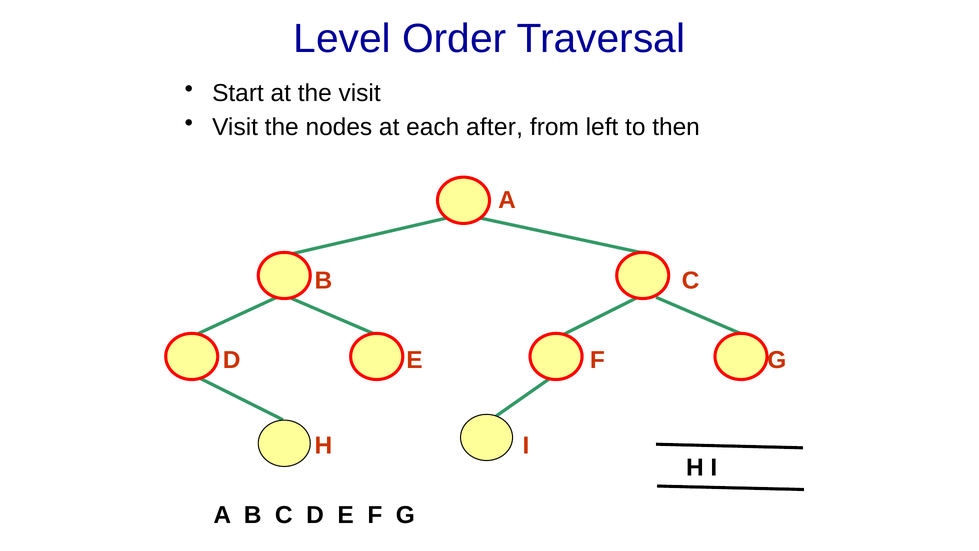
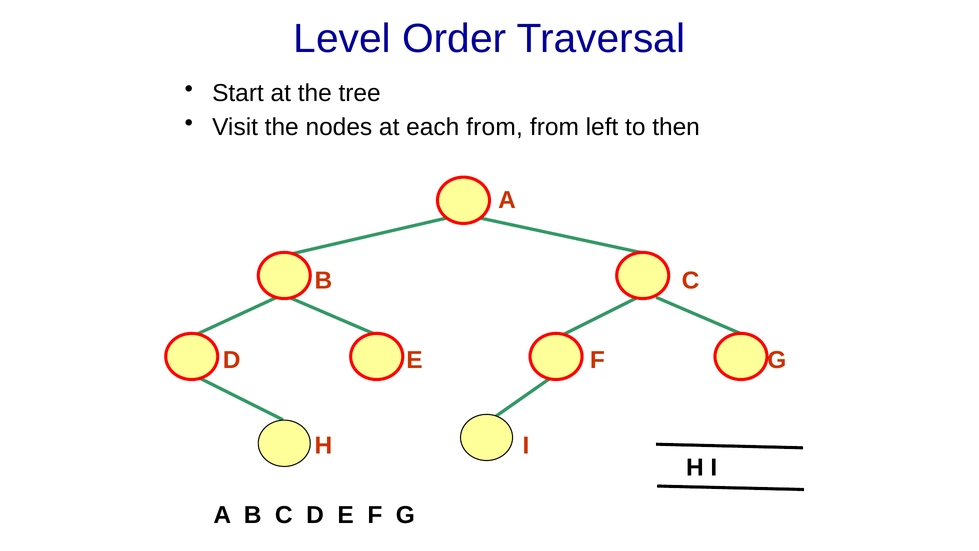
the visit: visit -> tree (360, 93)
each after: after -> from (494, 127)
